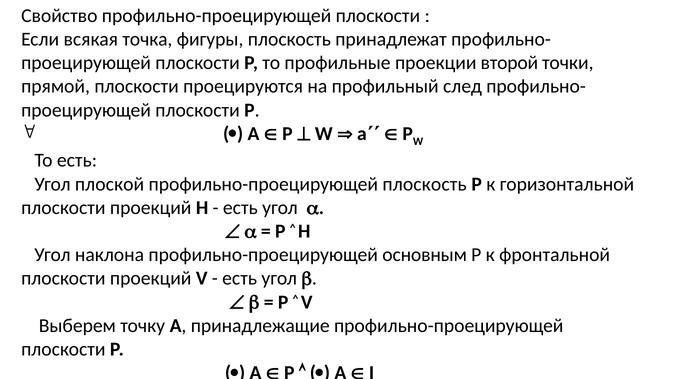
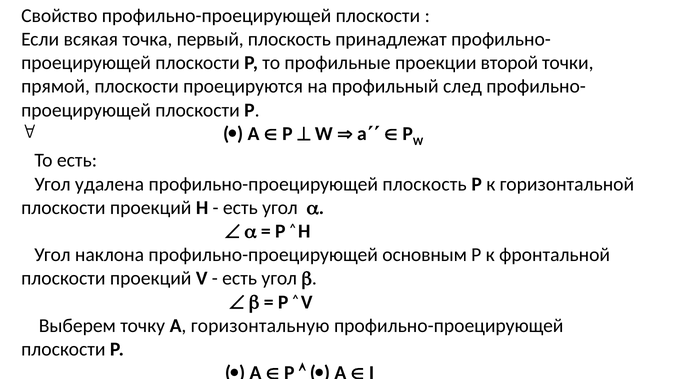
фигуры: фигуры -> первый (210, 39)
плоской: плоской -> удалена (110, 184)
принадлежащие: принадлежащие -> горизонтальную (260, 325)
